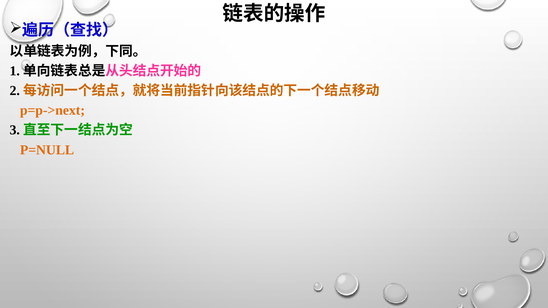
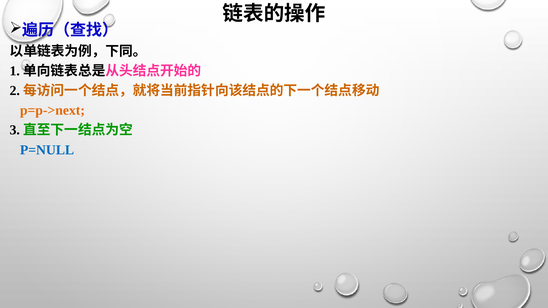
P=NULL colour: orange -> blue (47, 150)
